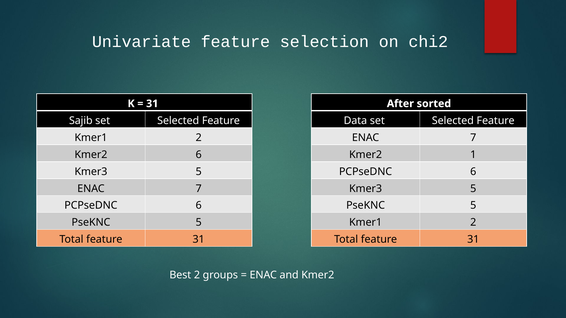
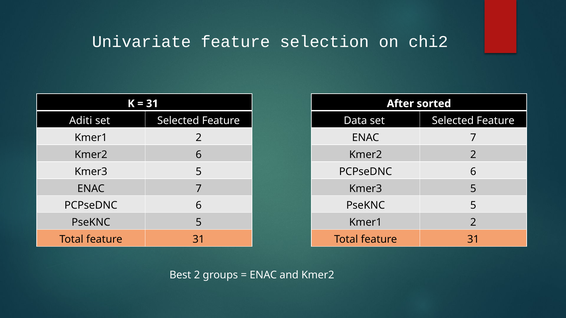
Sajib: Sajib -> Aditi (81, 121)
Kmer2 1: 1 -> 2 (473, 155)
